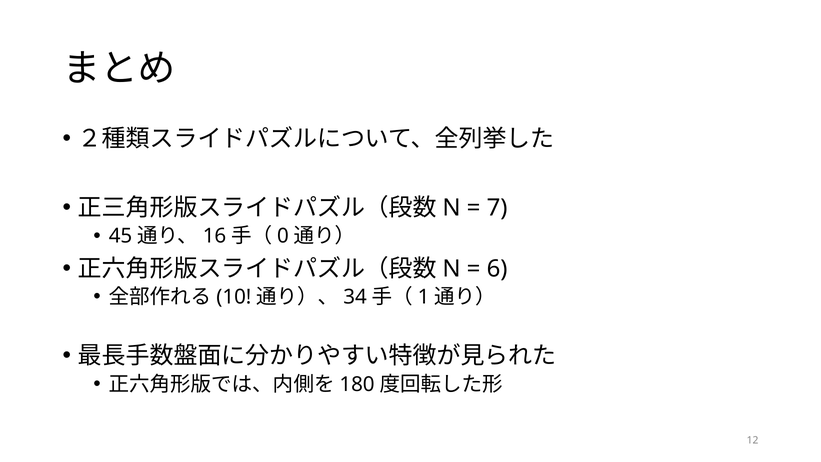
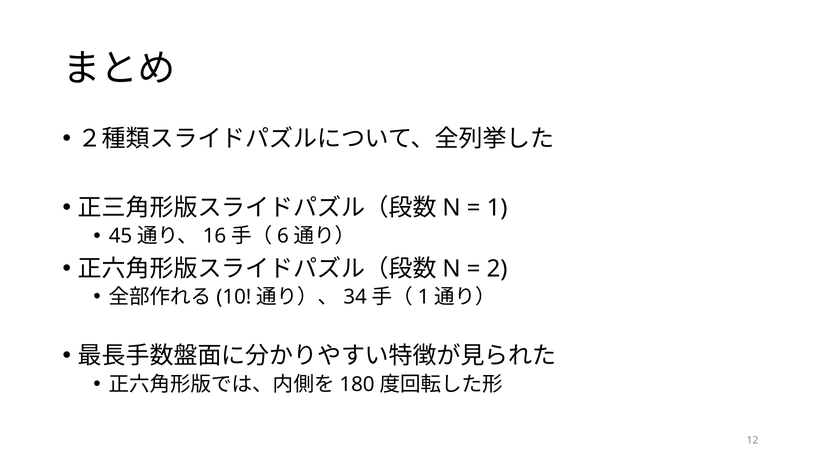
7: 7 -> 1 (497, 208)
0: 0 -> 6 (283, 236)
6: 6 -> 2 (497, 269)
